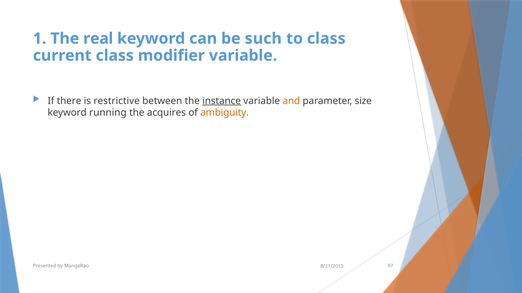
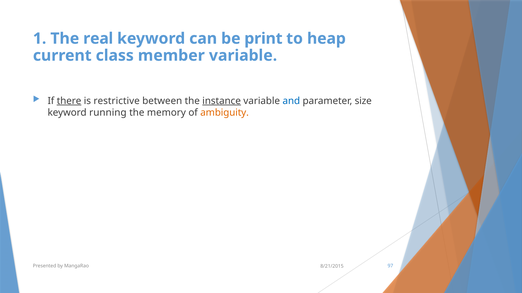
such: such -> print (263, 39)
to class: class -> heap (326, 39)
modifier: modifier -> member (171, 56)
there underline: none -> present (69, 101)
and colour: orange -> blue (291, 101)
acquires: acquires -> memory (166, 113)
